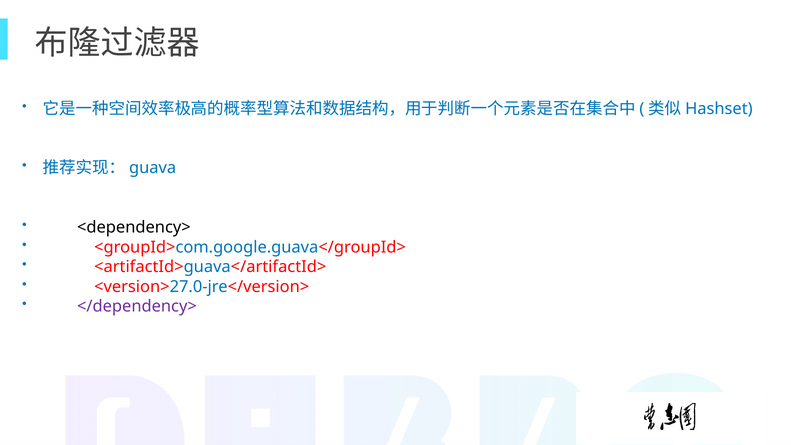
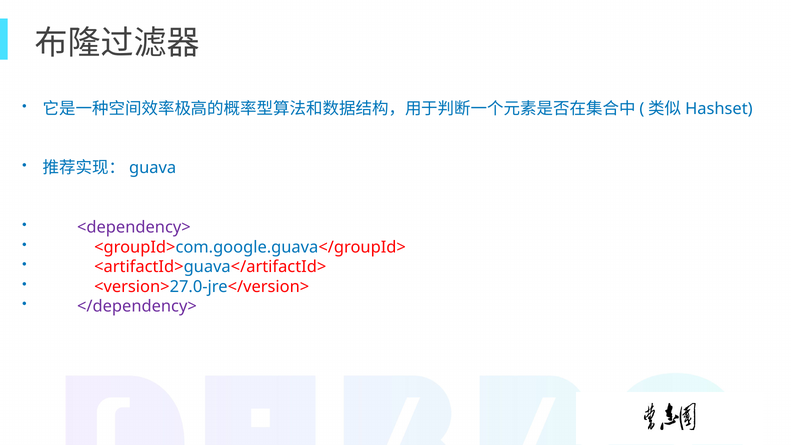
<dependency> colour: black -> purple (134, 227)
